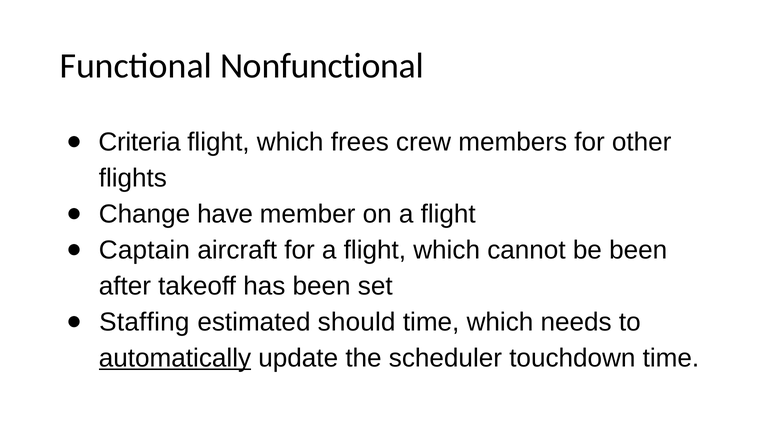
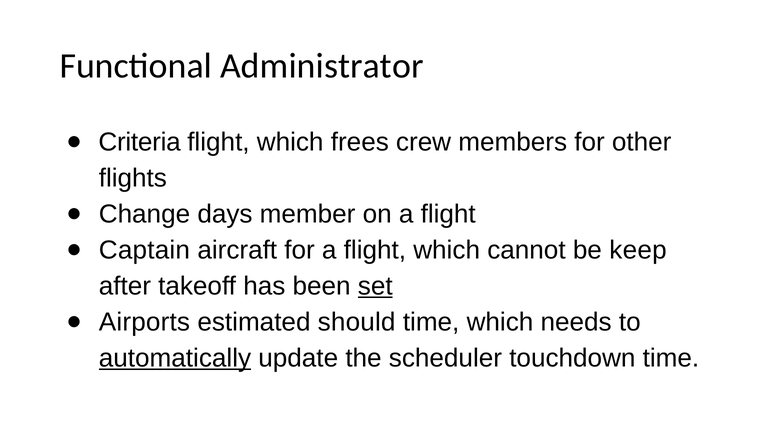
Nonfunctional: Nonfunctional -> Administrator (322, 66)
have: have -> days (225, 214)
be been: been -> keep (638, 250)
set underline: none -> present (375, 286)
Staffing: Staffing -> Airports (144, 322)
